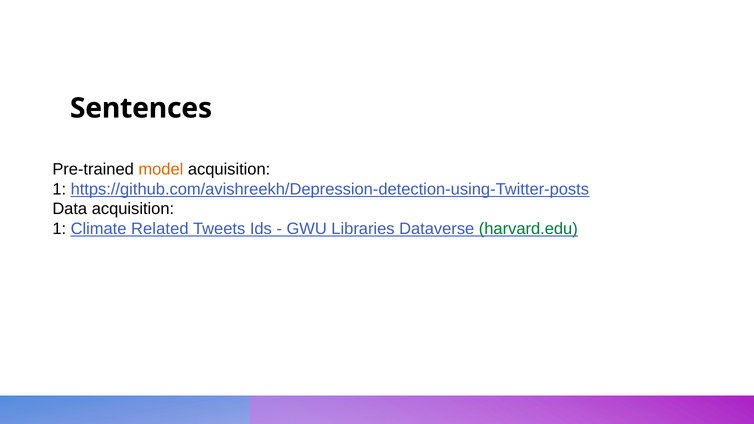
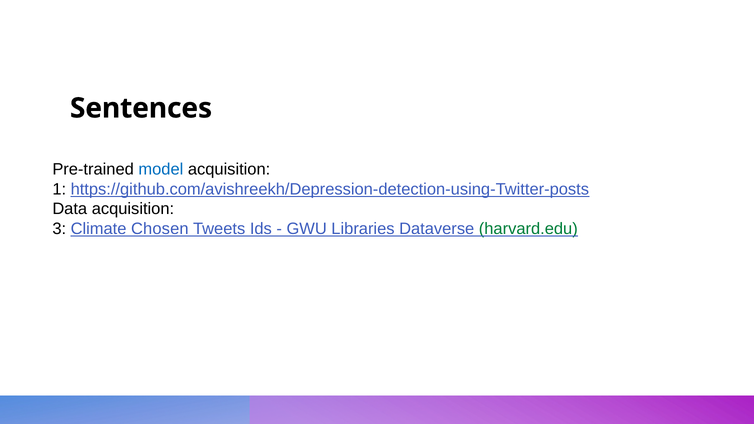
model colour: orange -> blue (161, 169)
1: 1 -> 3 (59, 229)
Related: Related -> Chosen (160, 229)
